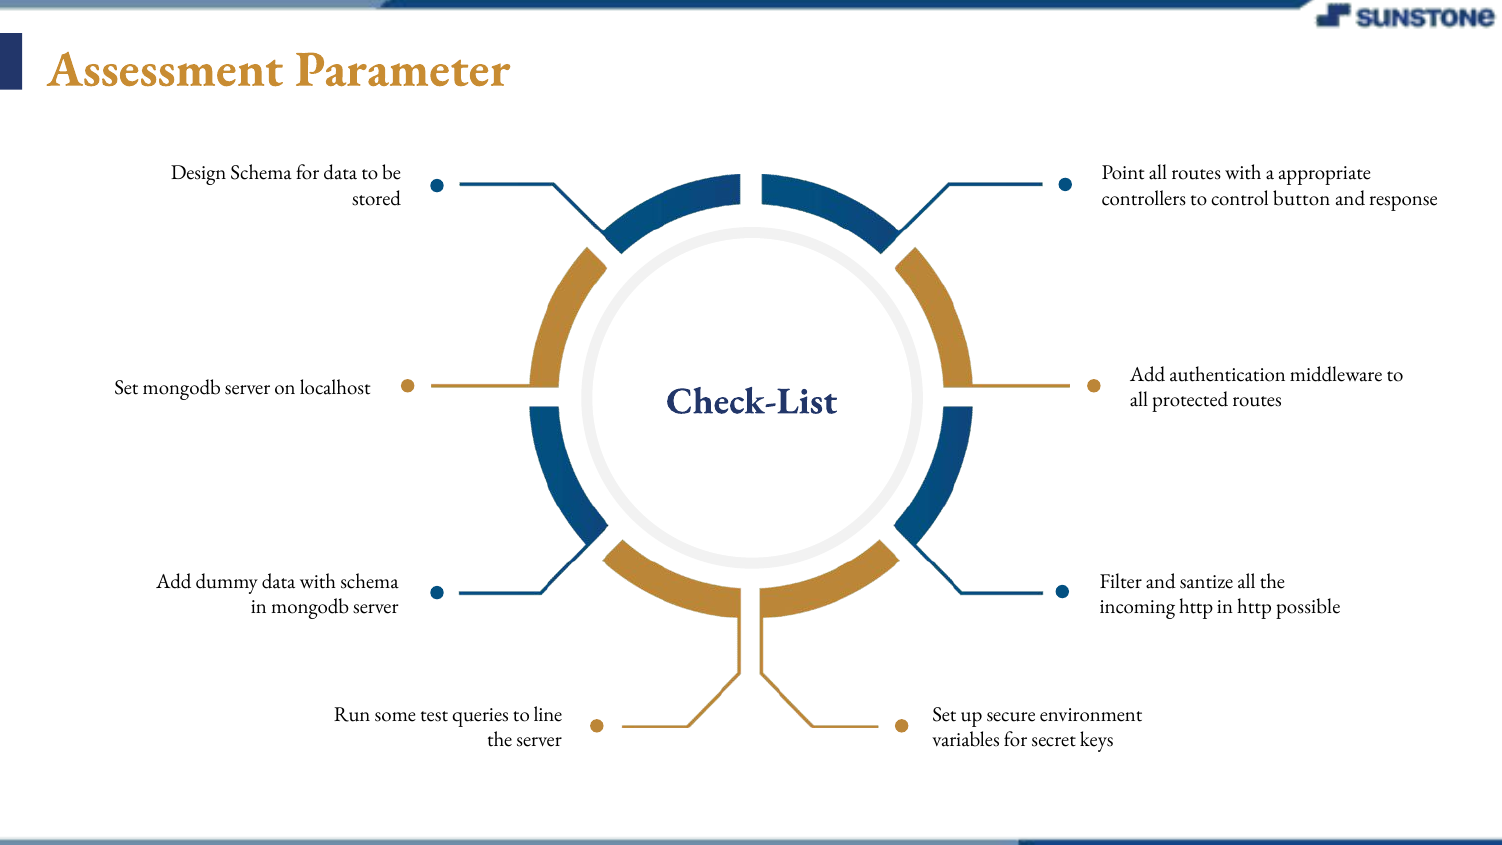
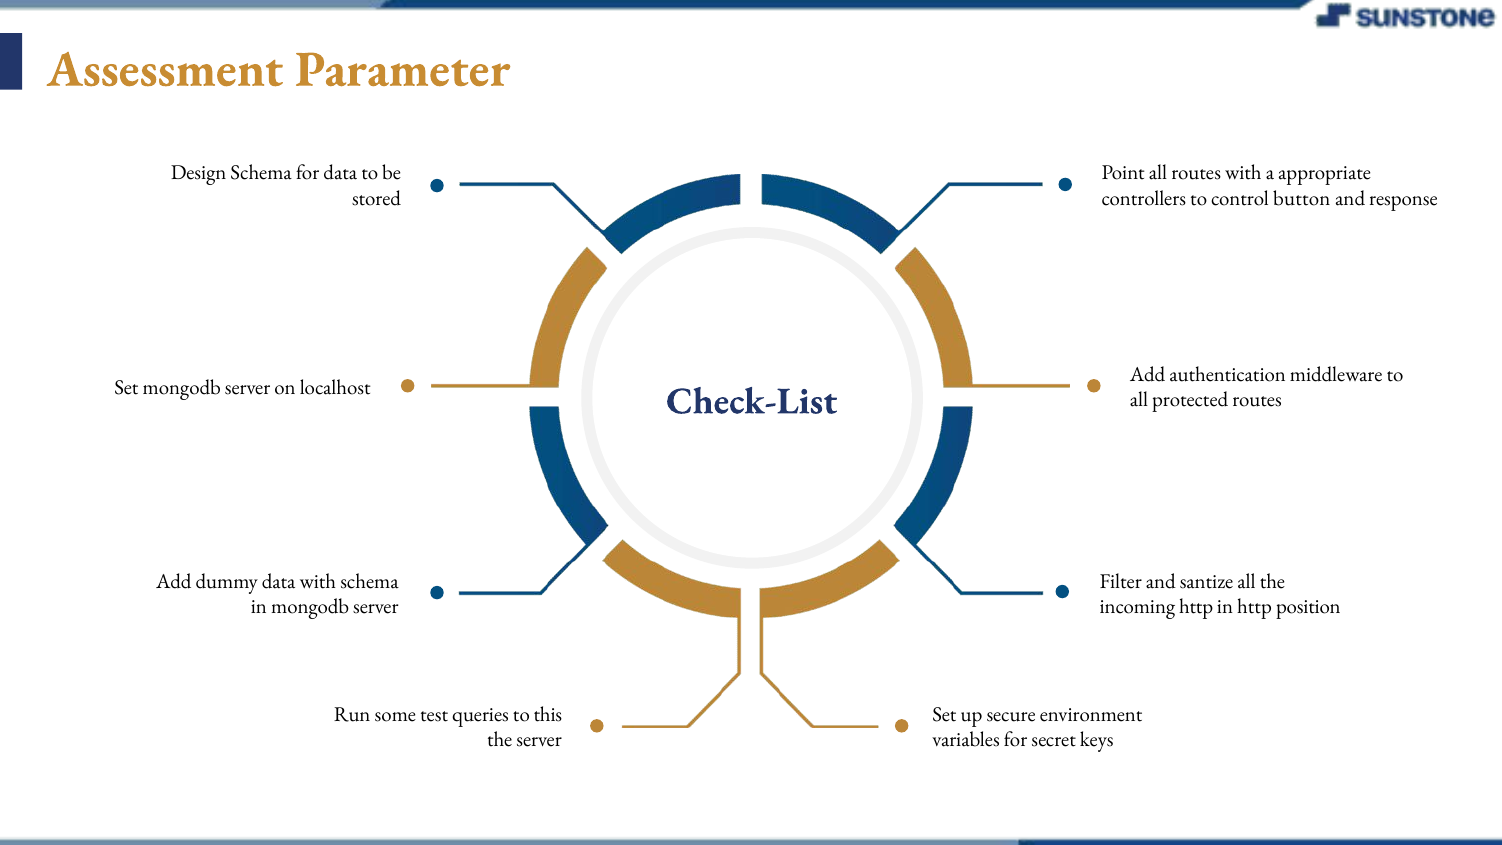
possible: possible -> position (1308, 607)
line: line -> this (548, 715)
